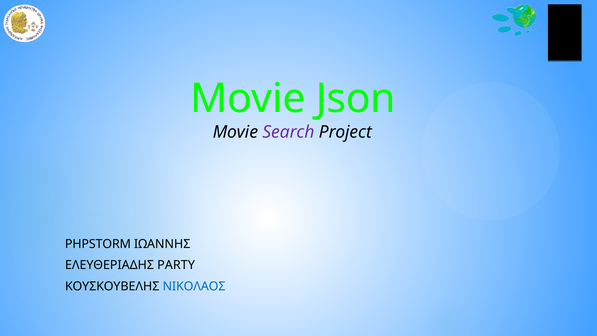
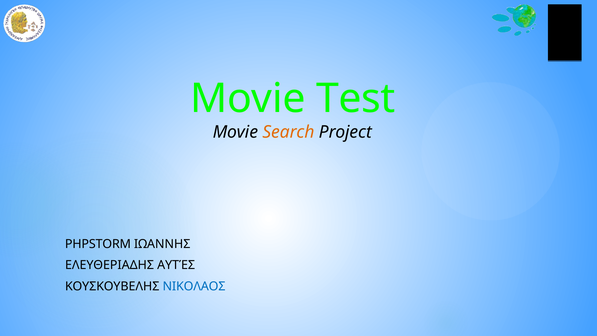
Json: Json -> Test (356, 99)
Search colour: purple -> orange (289, 132)
PARTY: PARTY -> ΑΥΤΈΣ (176, 265)
